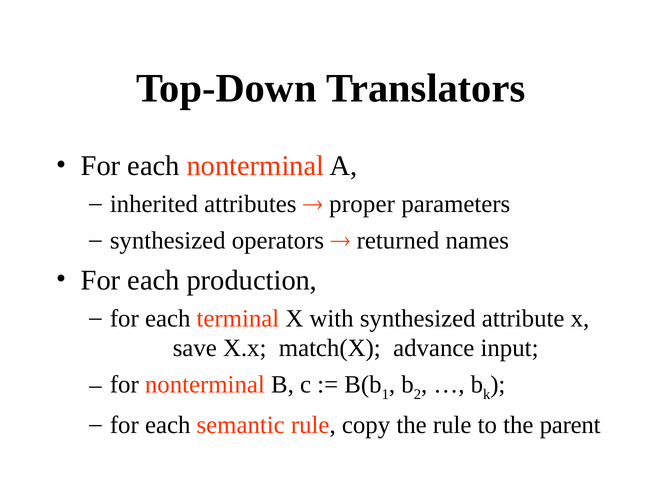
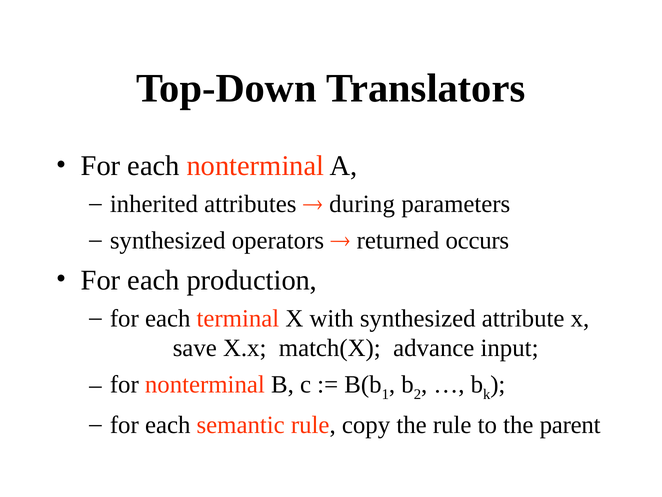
proper: proper -> during (362, 204)
names: names -> occurs (477, 240)
